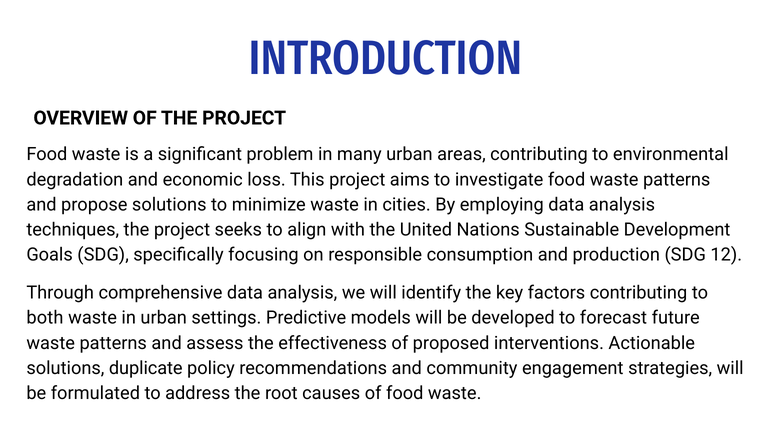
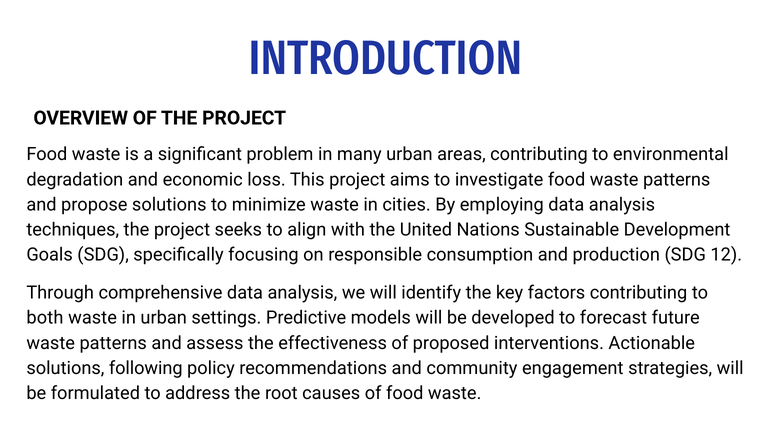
duplicate: duplicate -> following (146, 368)
